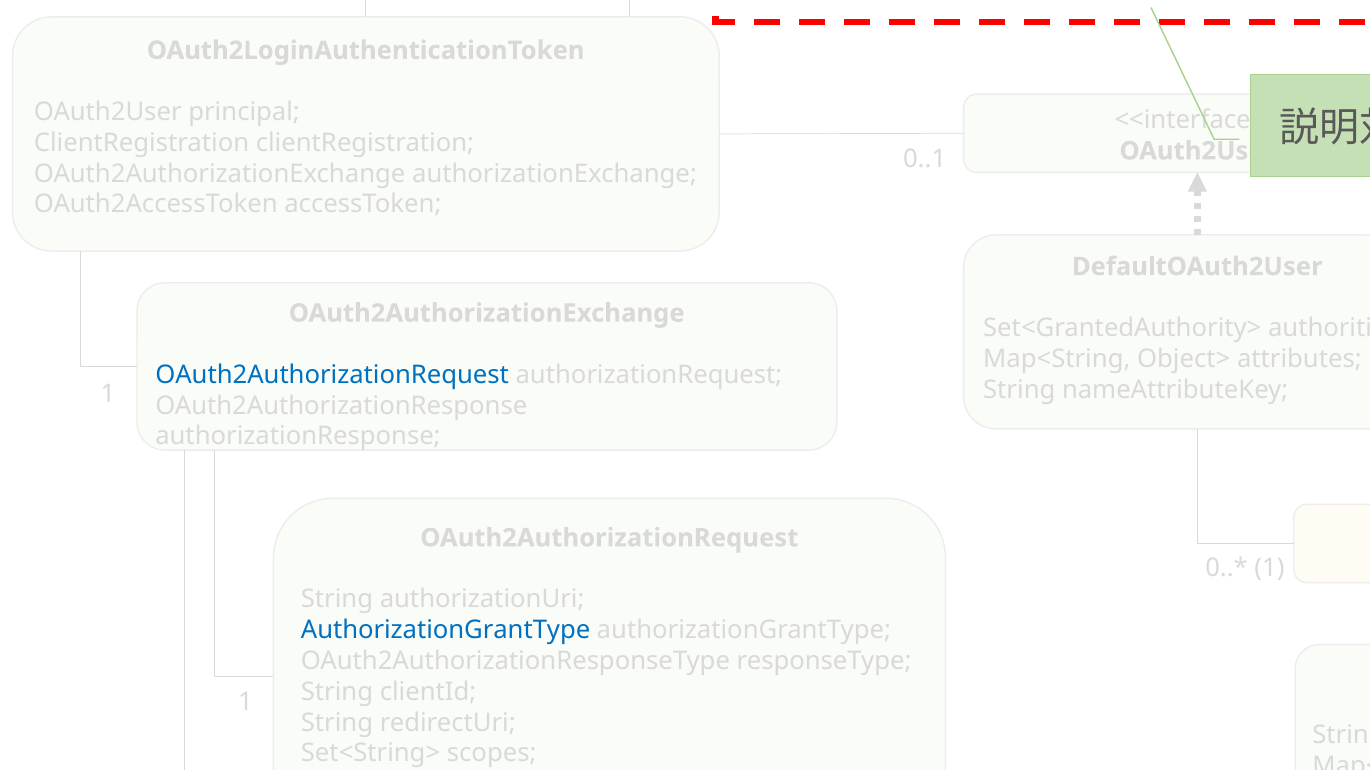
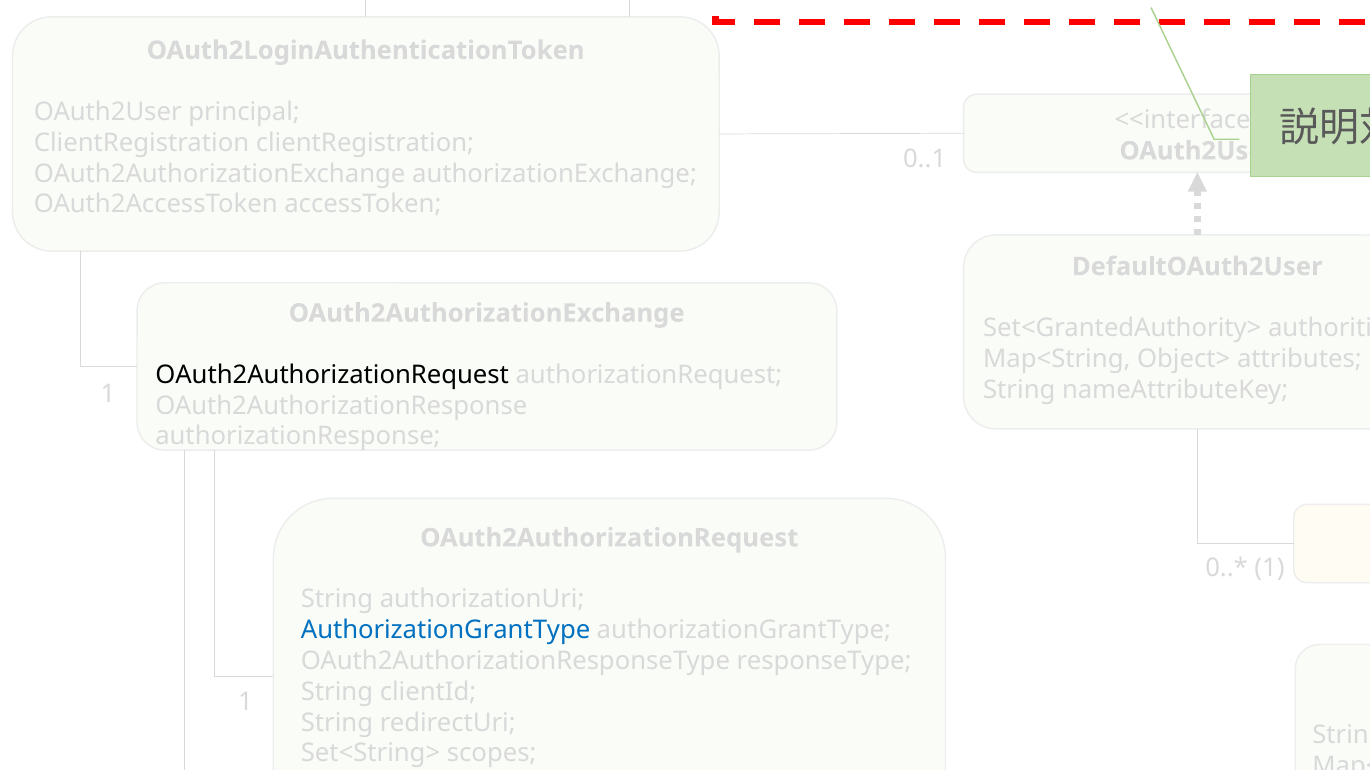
OAuth2AuthorizationRequest colour: blue -> black (332, 375)
